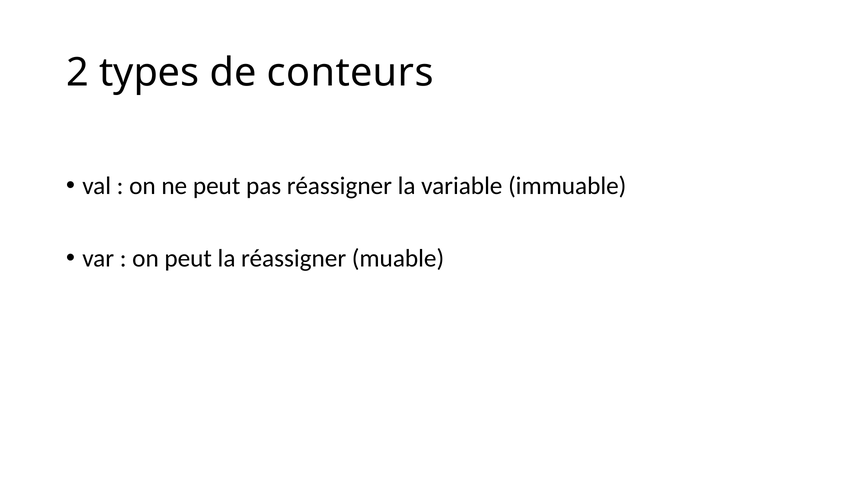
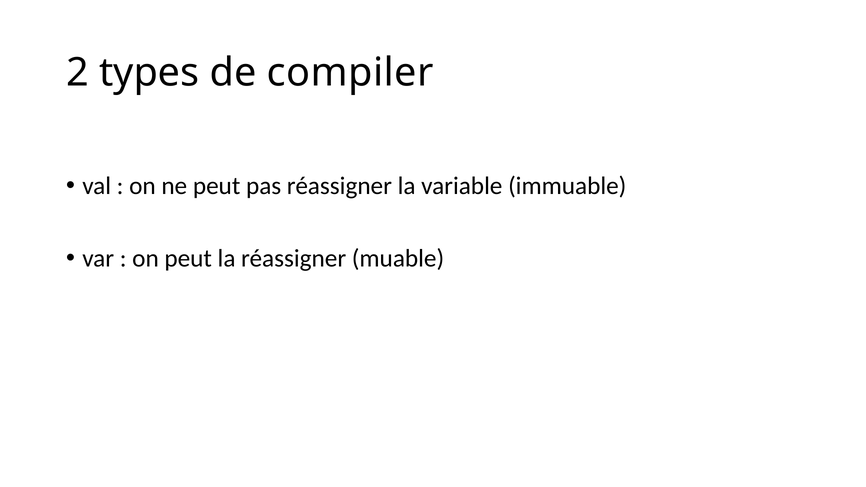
conteurs: conteurs -> compiler (350, 73)
